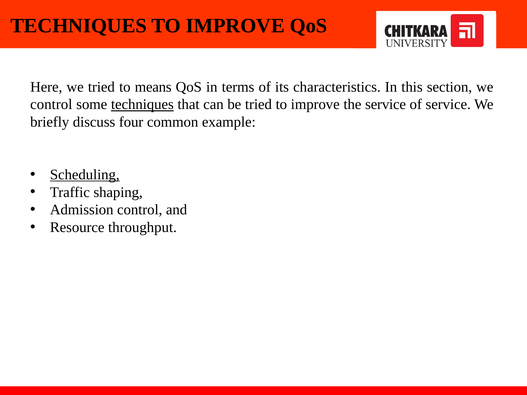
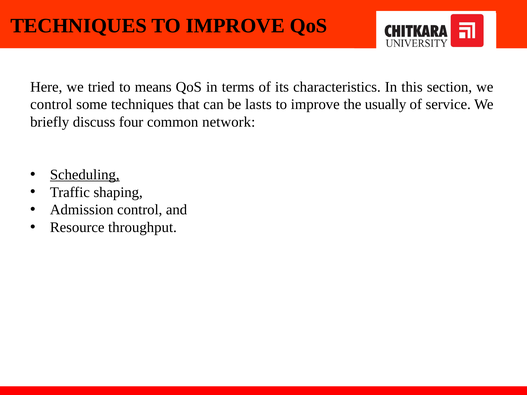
techniques underline: present -> none (142, 105)
be tried: tried -> lasts (258, 105)
the service: service -> usually (386, 105)
example: example -> network (229, 122)
